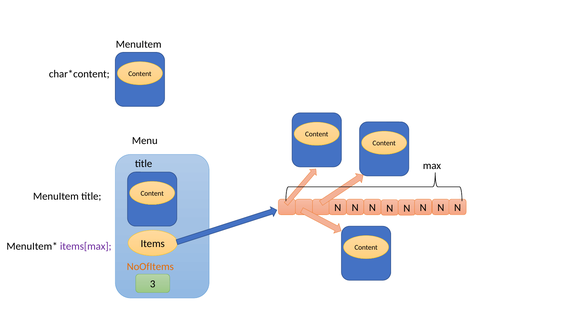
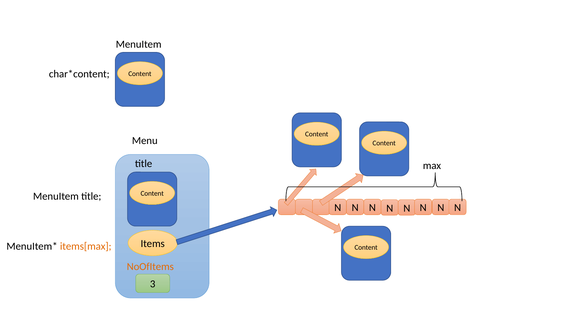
items[max colour: purple -> orange (86, 247)
